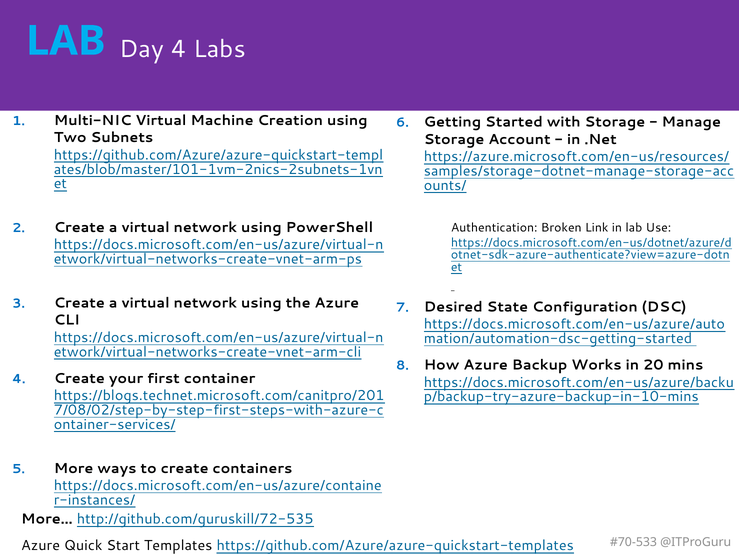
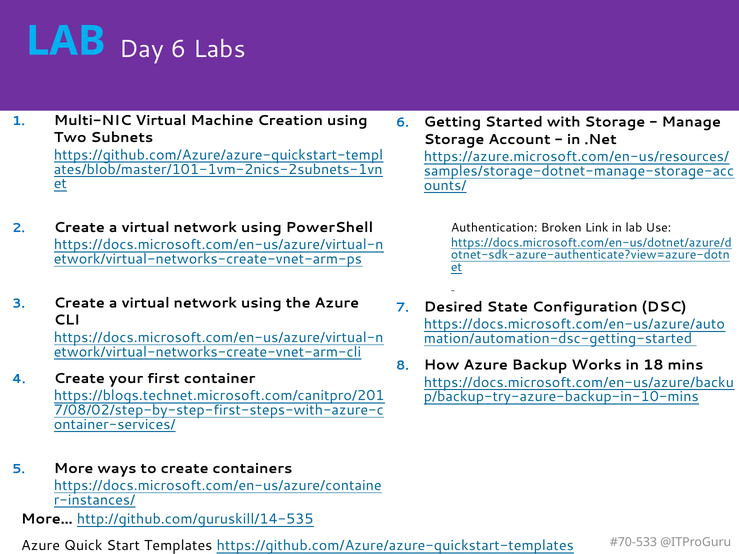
Day 4: 4 -> 6 (178, 49)
20: 20 -> 18 (653, 365)
http://github.com/guruskill/72-535: http://github.com/guruskill/72-535 -> http://github.com/guruskill/14-535 (195, 519)
